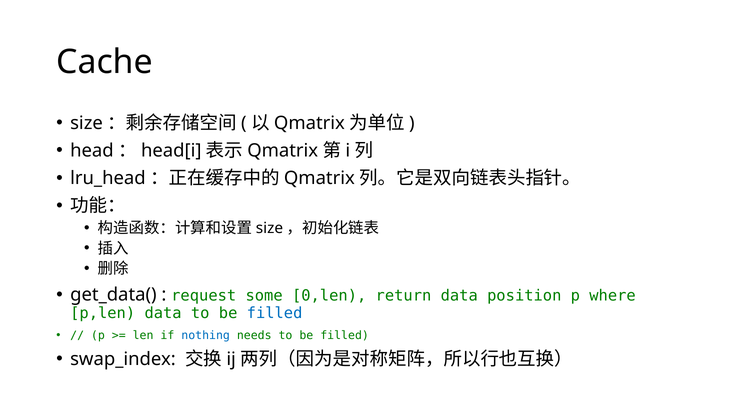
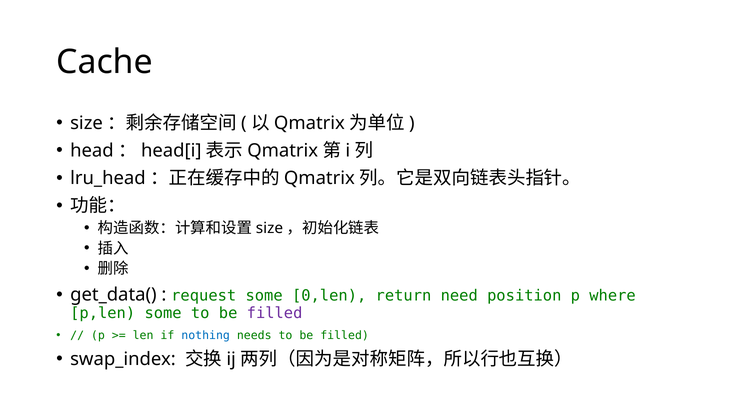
return data: data -> need (459, 296)
p,len data: data -> some (163, 314)
filled colour: blue -> purple (275, 314)
